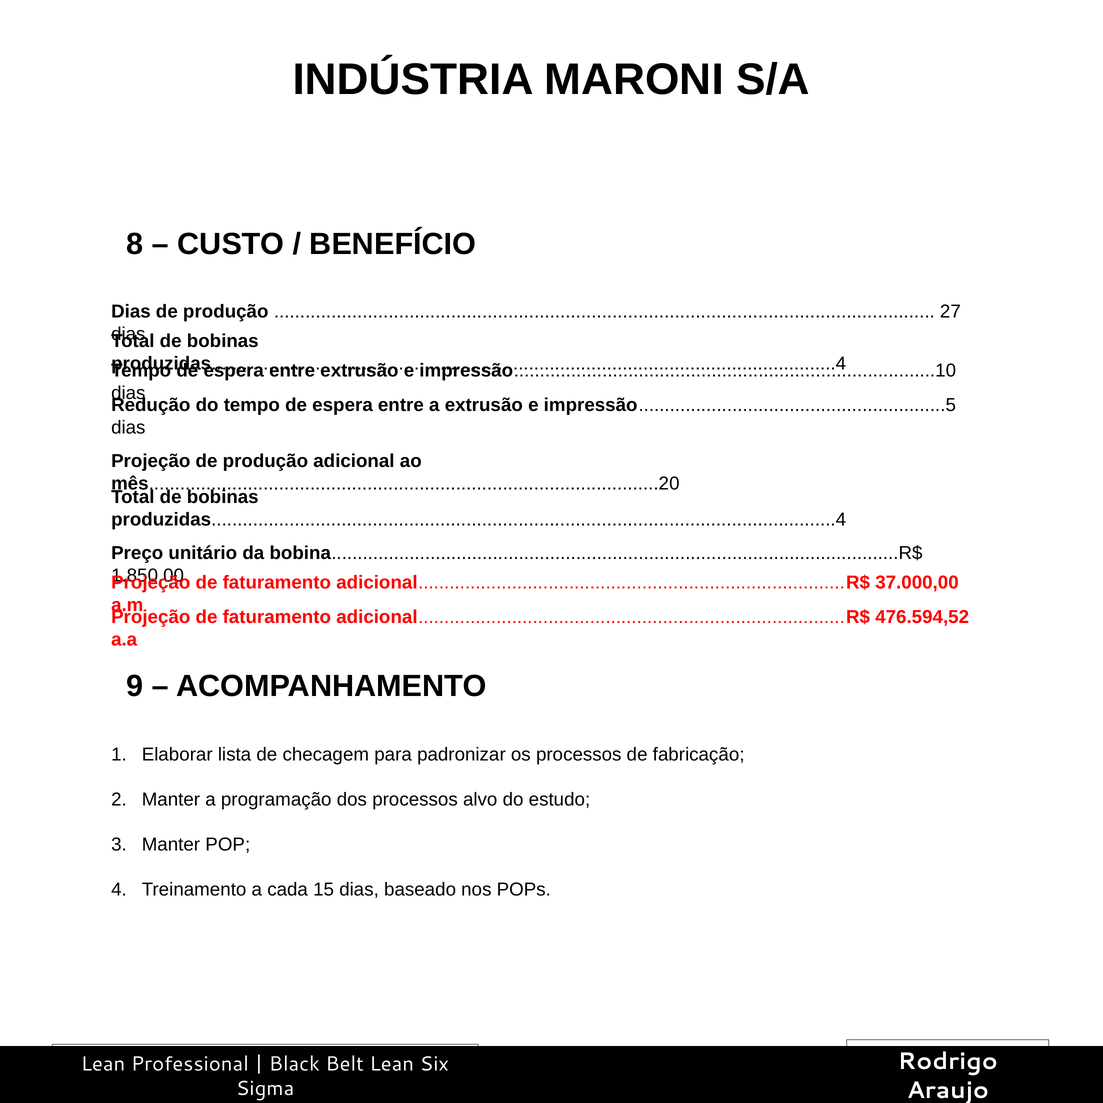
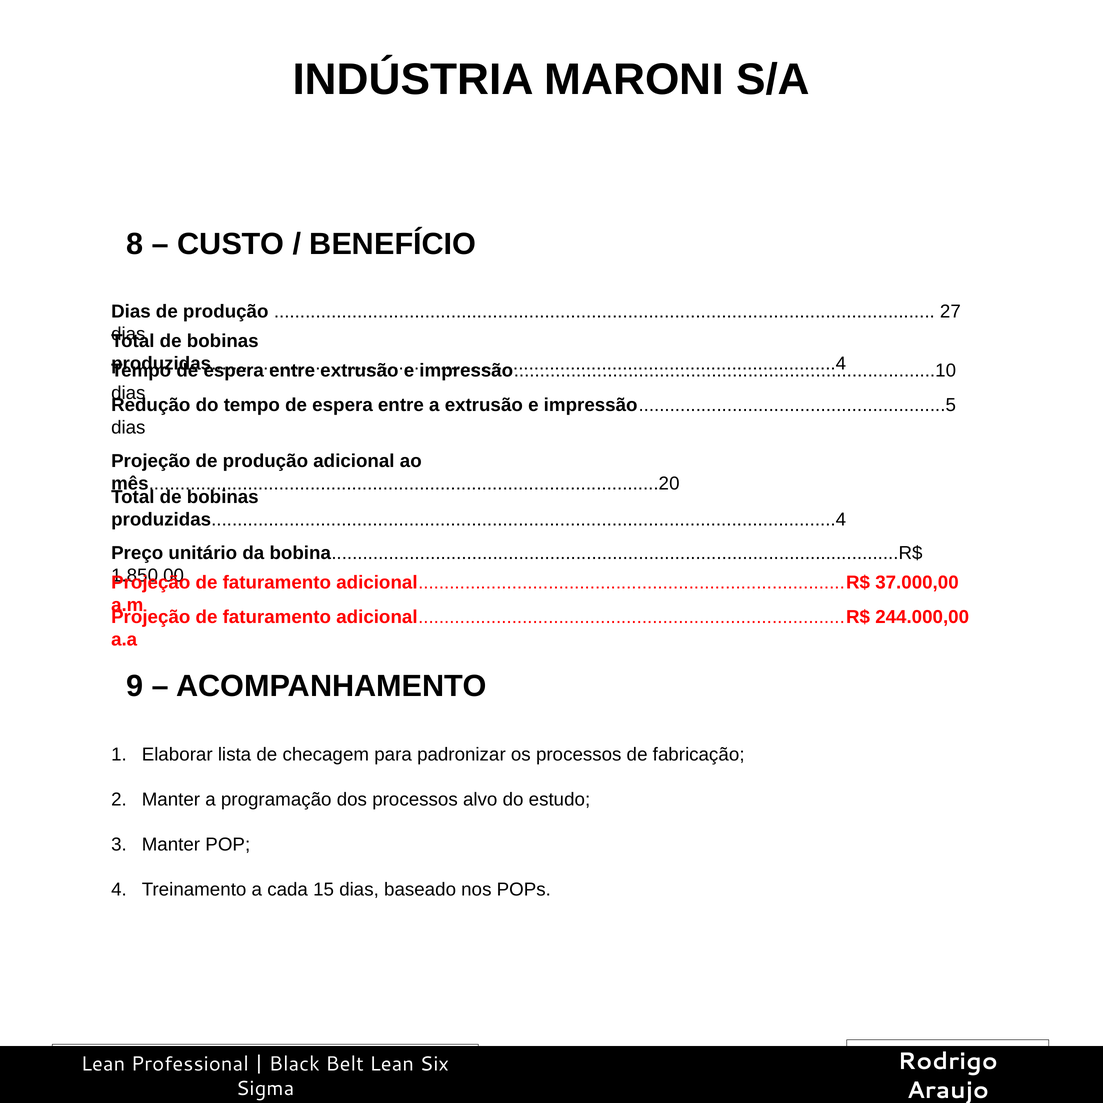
476.594,52: 476.594,52 -> 244.000,00 (922, 617)
